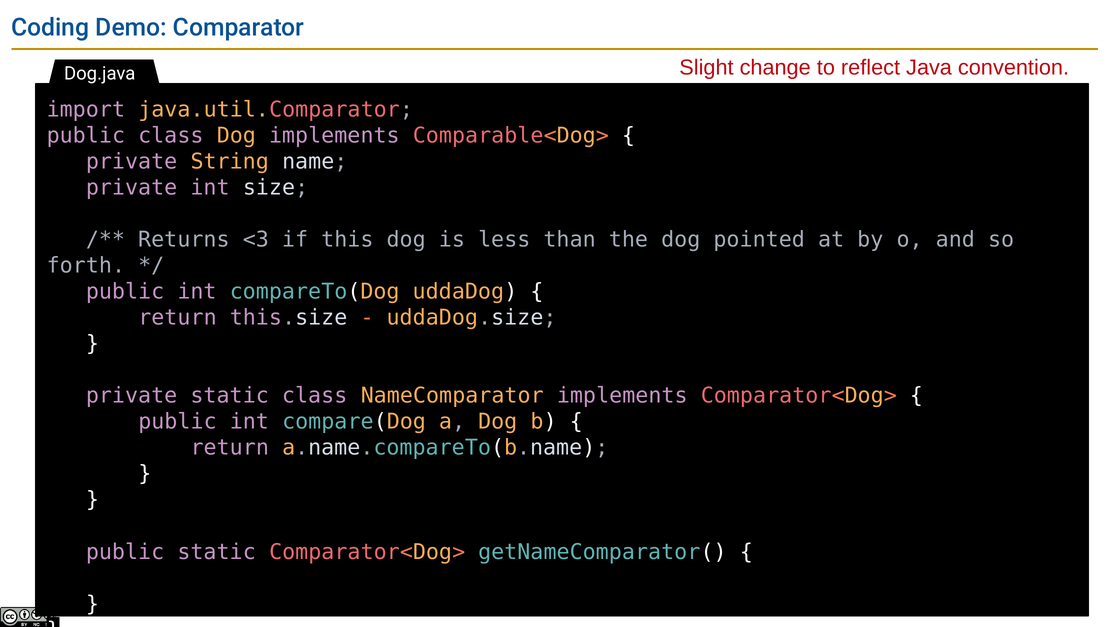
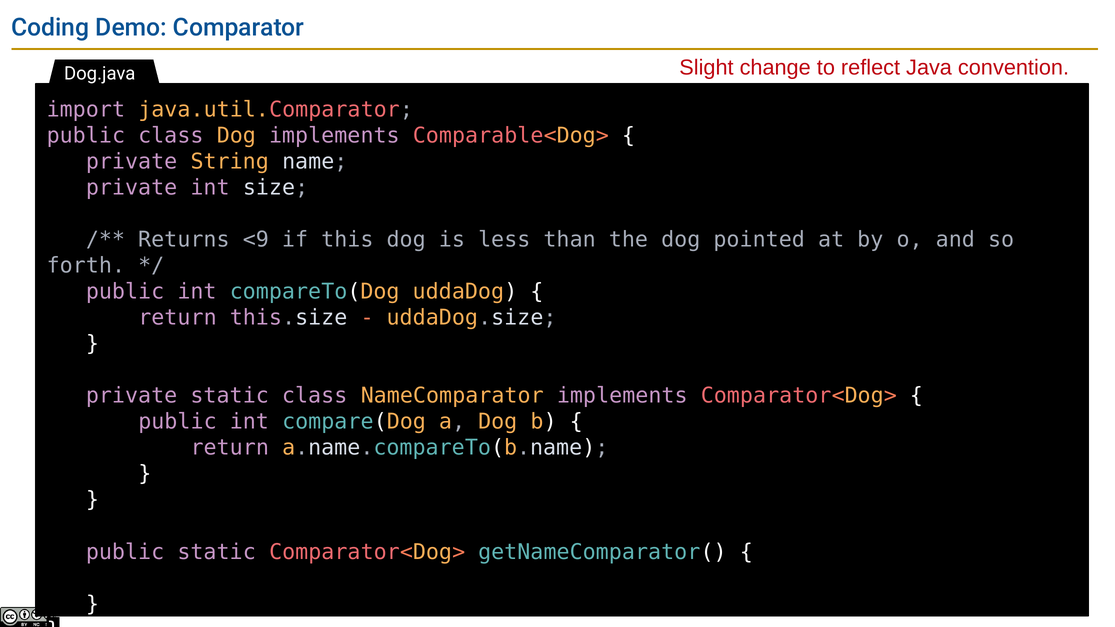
<3: <3 -> <9 (256, 240)
